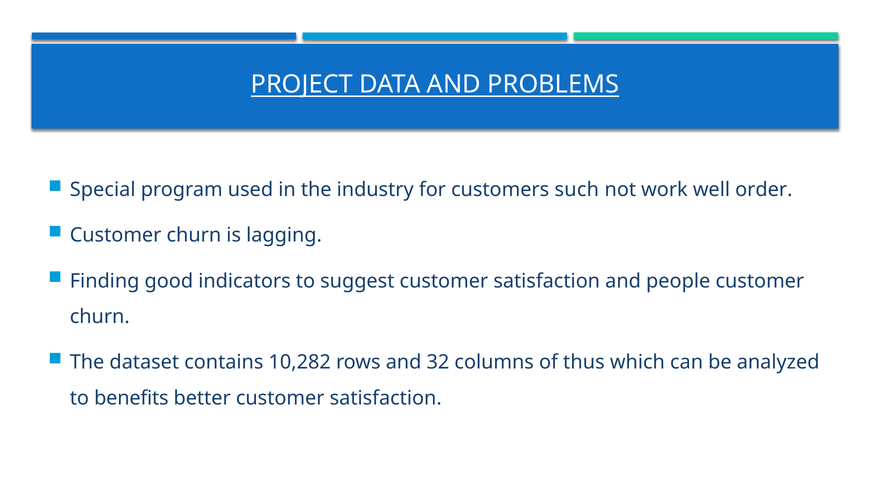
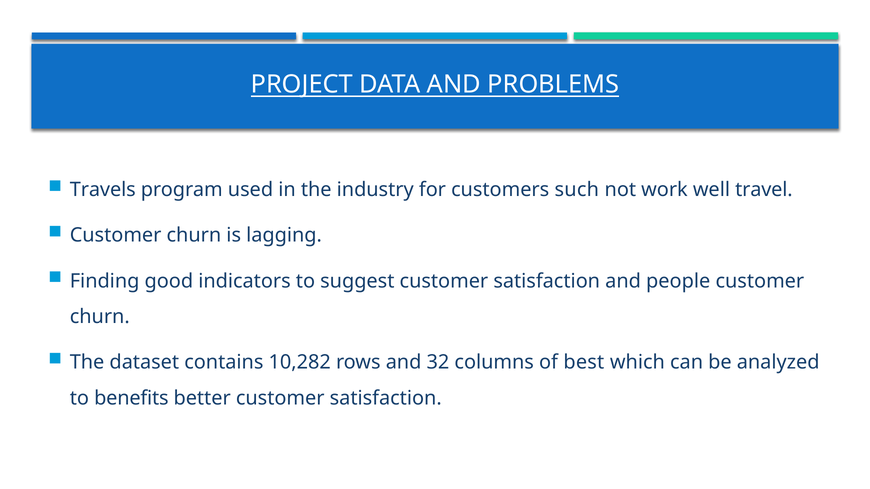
Special: Special -> Travels (103, 190)
order: order -> travel (764, 190)
thus: thus -> best (584, 363)
